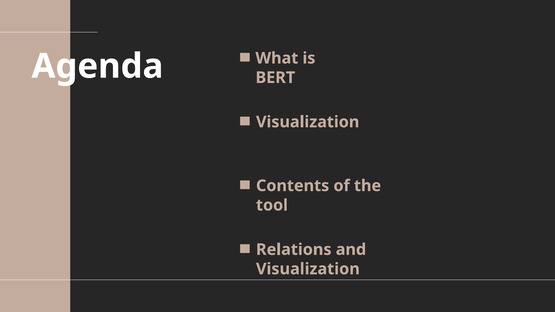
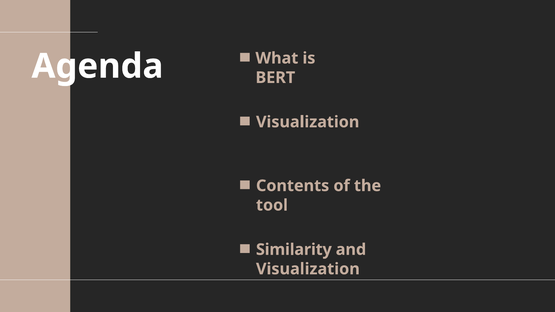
Relations: Relations -> Similarity (294, 250)
